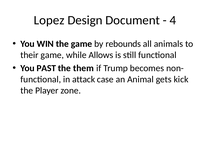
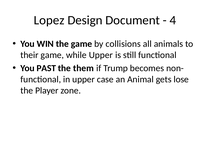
rebounds: rebounds -> collisions (123, 44)
while Allows: Allows -> Upper (101, 55)
in attack: attack -> upper (84, 80)
kick: kick -> lose (181, 80)
